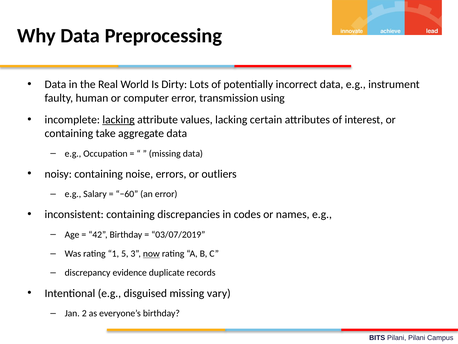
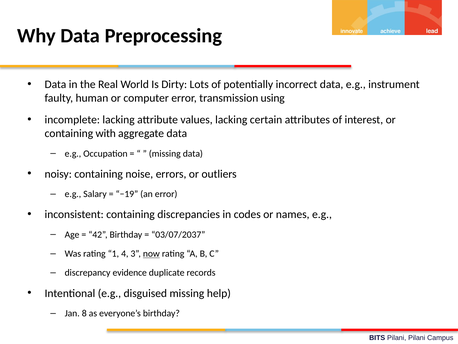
lacking underline: present -> none (119, 119)
take: take -> with (106, 133)
−60: −60 -> −19 (127, 194)
03/07/2019: 03/07/2019 -> 03/07/2037 (178, 234)
5: 5 -> 4 (125, 253)
vary: vary -> help (219, 293)
2: 2 -> 8 (84, 313)
